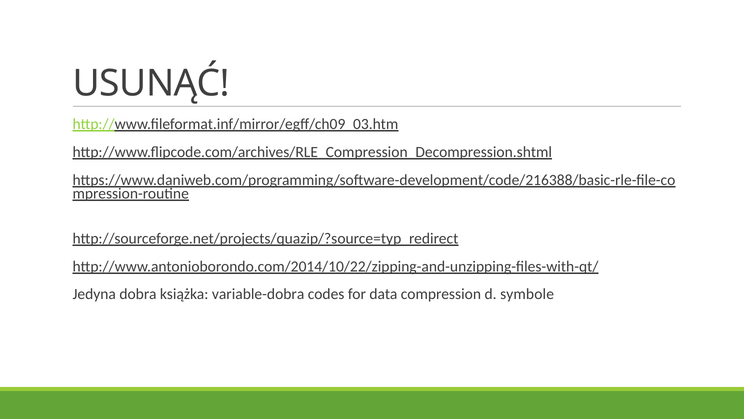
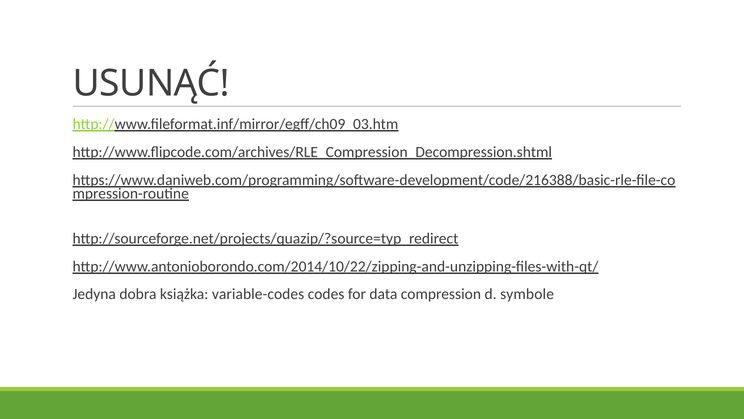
variable-dobra: variable-dobra -> variable-codes (258, 294)
